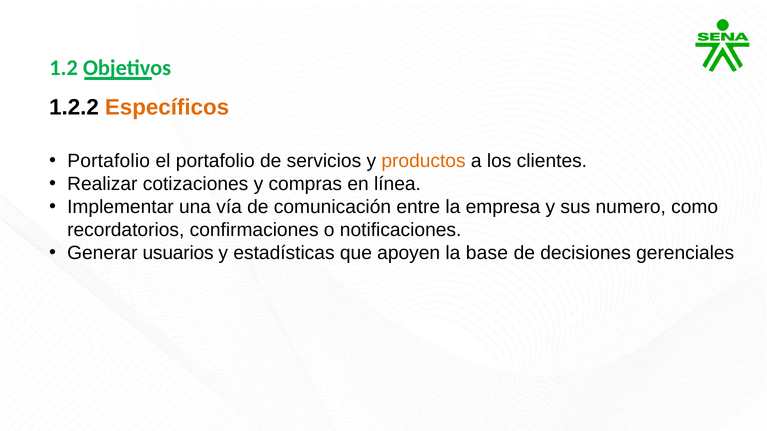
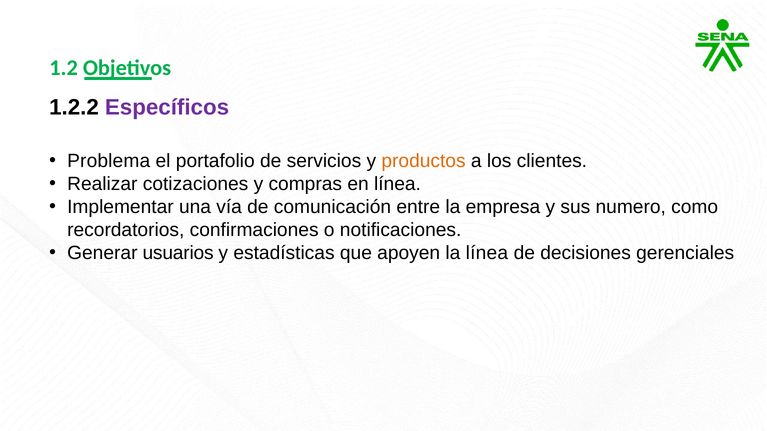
Específicos colour: orange -> purple (167, 108)
Portafolio: Portafolio -> Problema (109, 161)
la base: base -> línea (487, 253)
